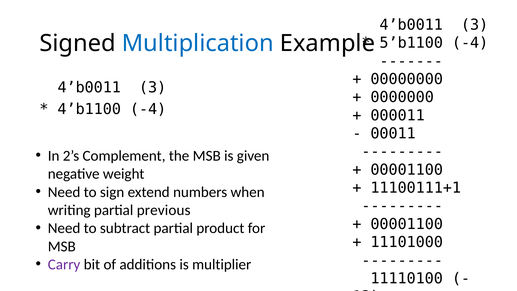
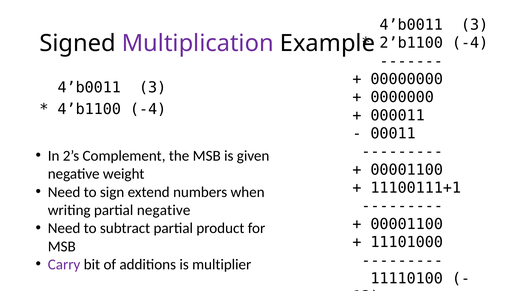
5’b1100: 5’b1100 -> 2’b1100 (411, 43)
Multiplication colour: blue -> purple (198, 43)
partial previous: previous -> negative (164, 210)
